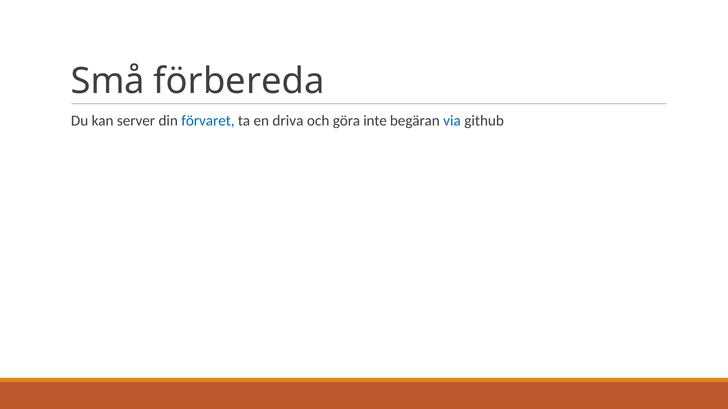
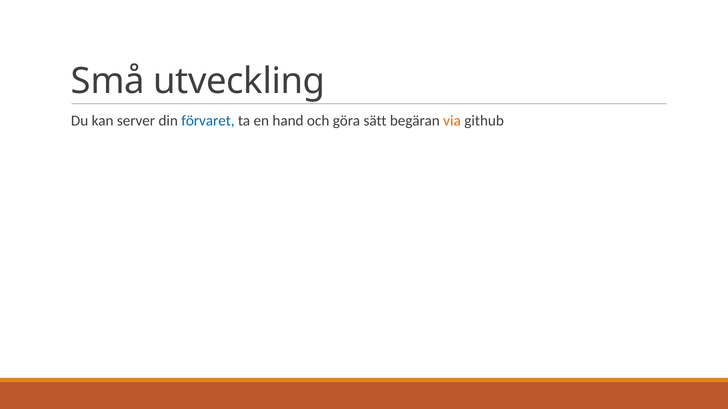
förbereda: förbereda -> utveckling (239, 82)
driva: driva -> hand (288, 121)
inte: inte -> sätt (375, 121)
via colour: blue -> orange (452, 121)
